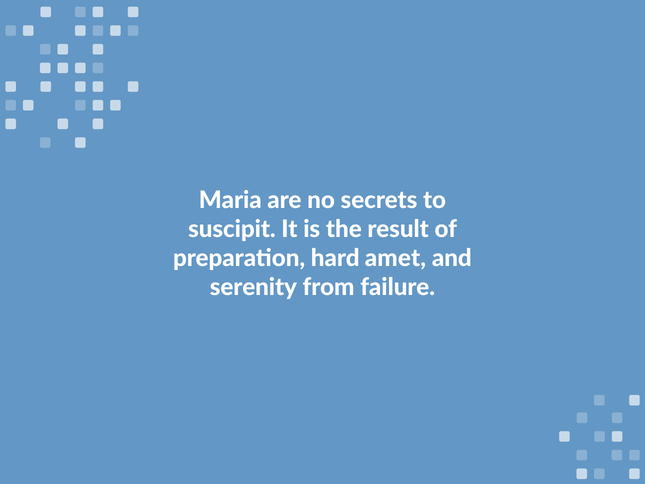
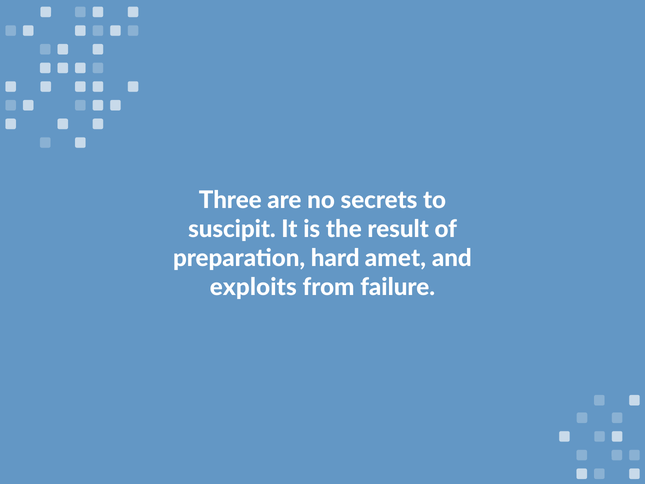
Maria: Maria -> Three (230, 200)
serenity: serenity -> exploits (253, 287)
